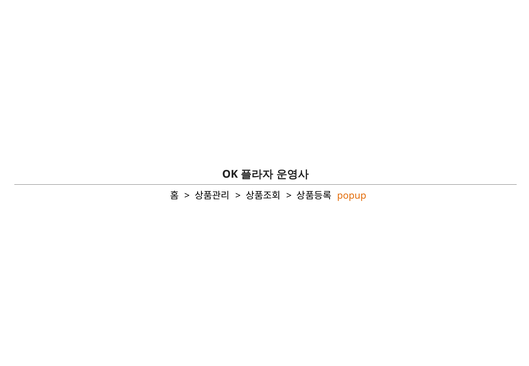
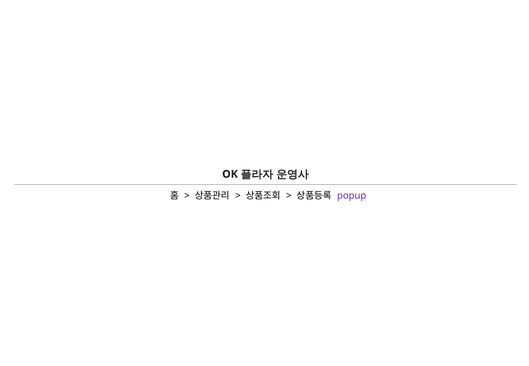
popup colour: orange -> purple (352, 196)
